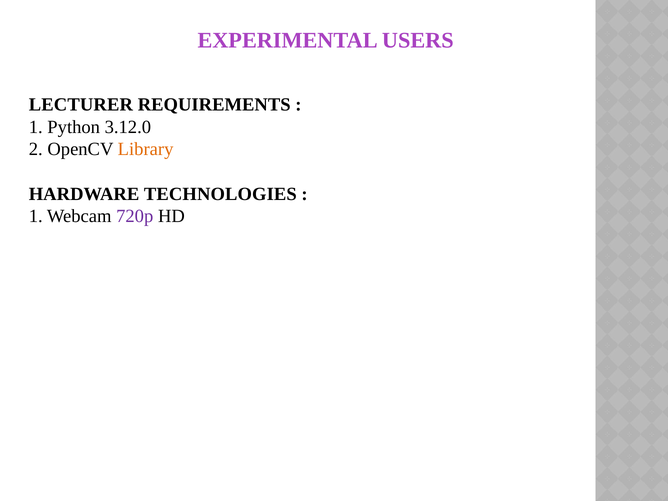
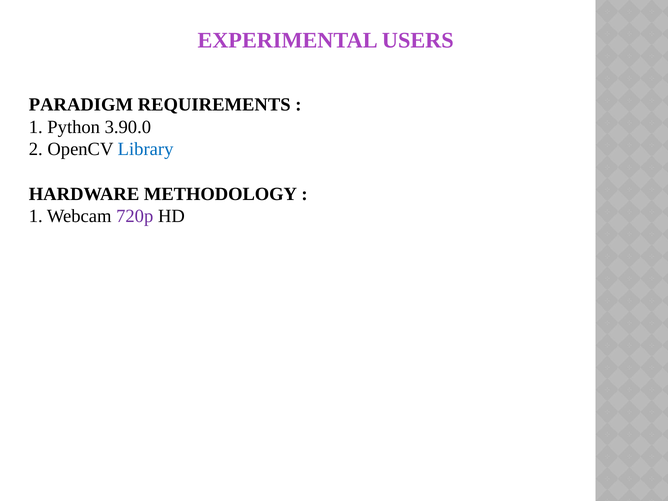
LECTURER: LECTURER -> PARADIGM (81, 105)
3.12.0: 3.12.0 -> 3.90.0 (128, 127)
Library colour: orange -> blue (146, 149)
TECHNOLOGIES: TECHNOLOGIES -> METHODOLOGY (220, 194)
